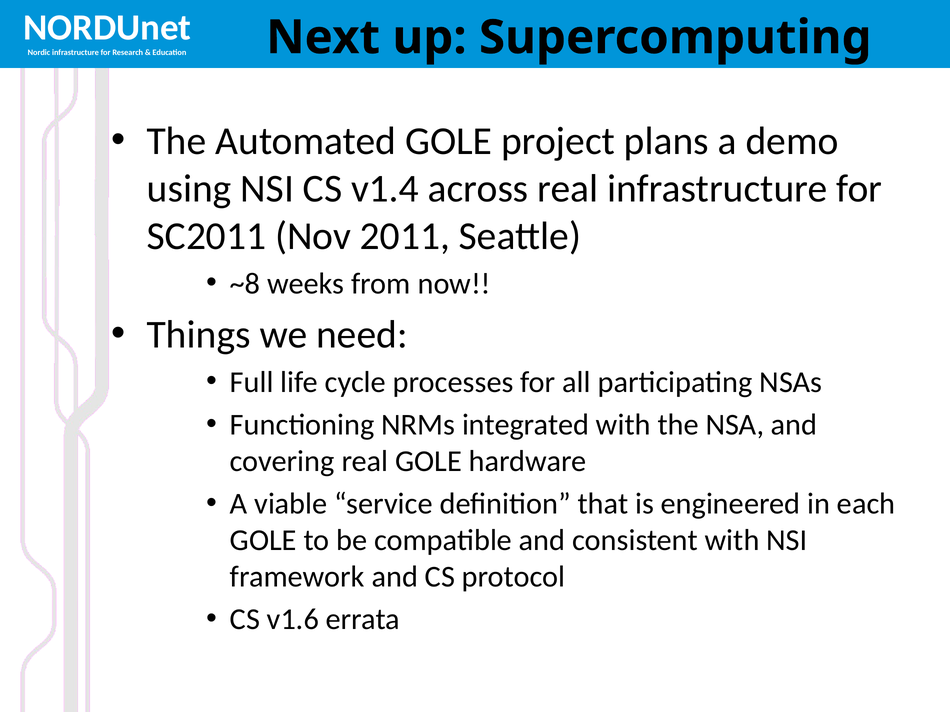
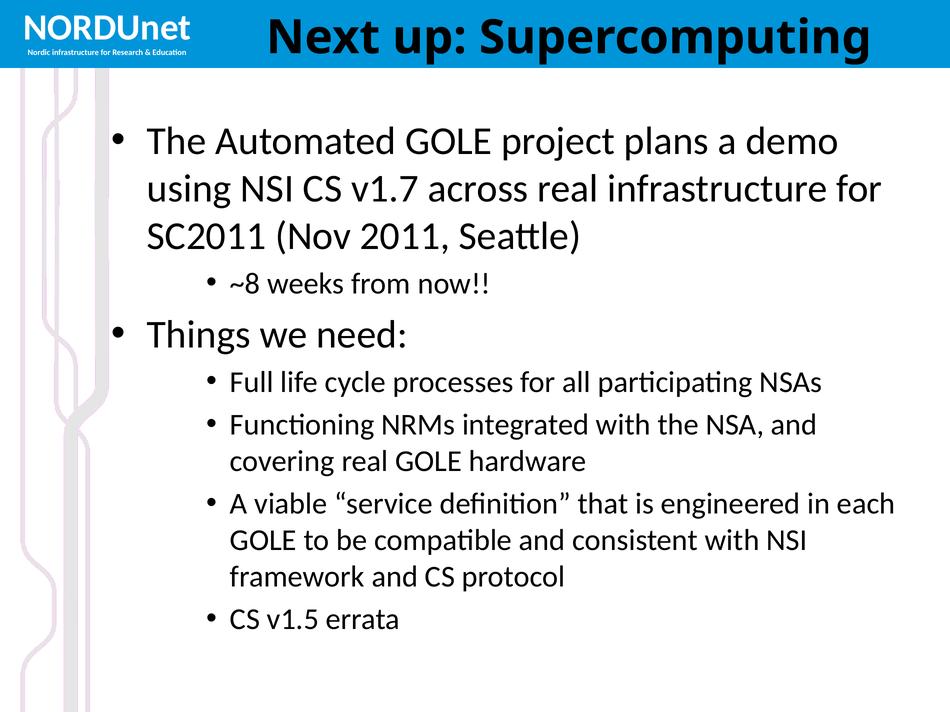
v1.4: v1.4 -> v1.7 (385, 189)
v1.6: v1.6 -> v1.5 (293, 620)
